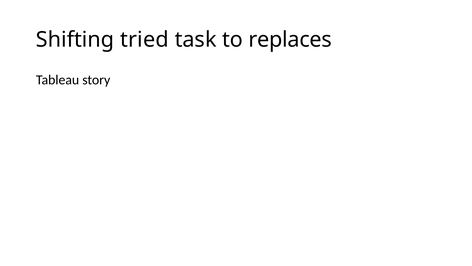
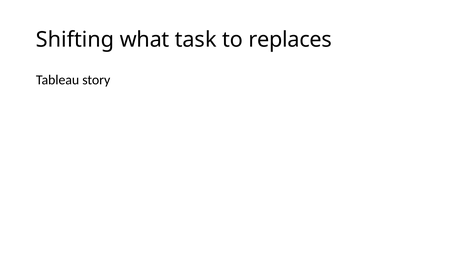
tried: tried -> what (145, 40)
